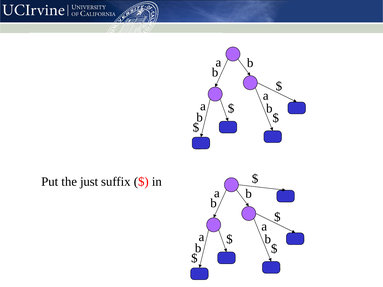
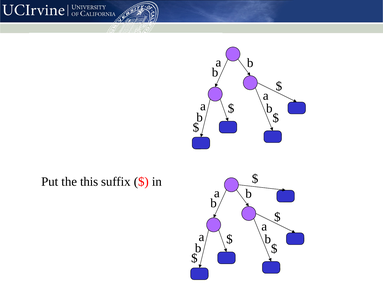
just: just -> this (89, 182)
